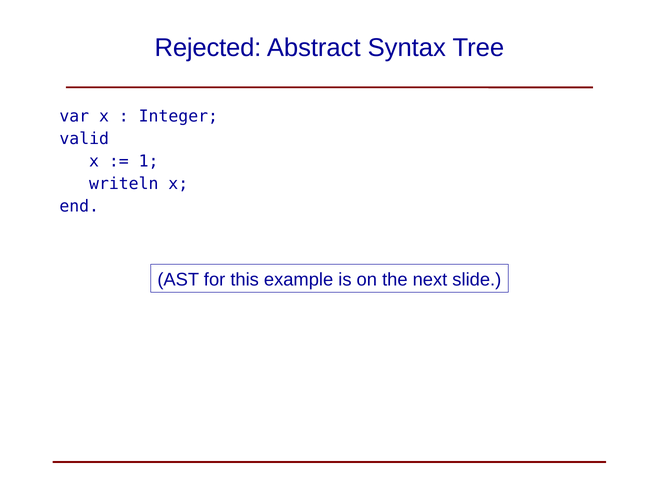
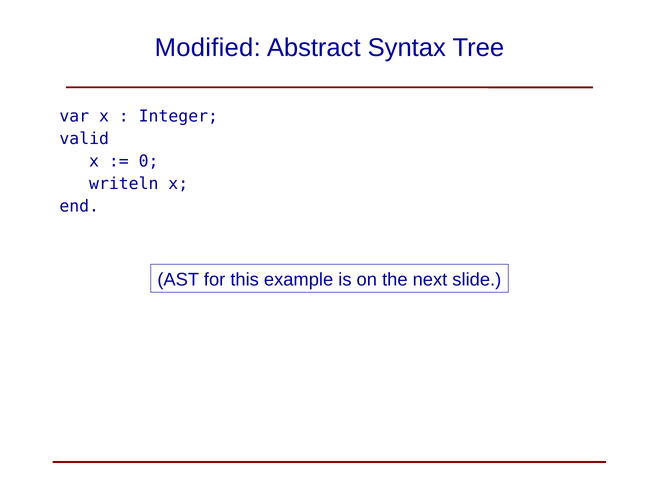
Rejected: Rejected -> Modified (208, 48)
1: 1 -> 0 (149, 161)
